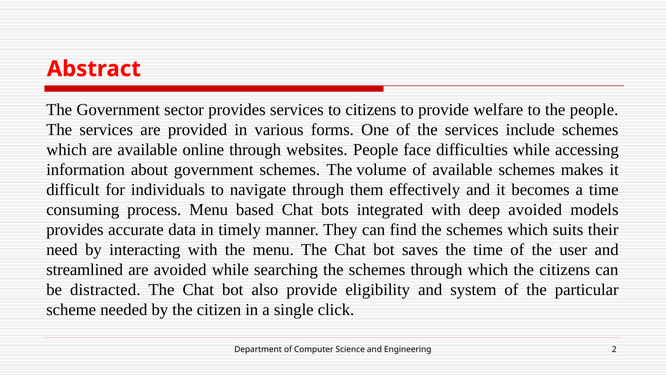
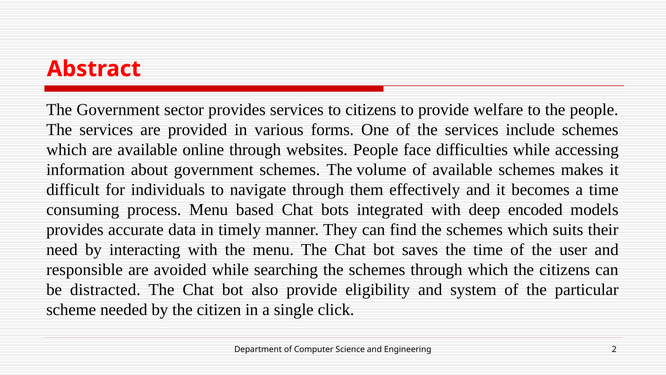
deep avoided: avoided -> encoded (535, 209)
streamlined: streamlined -> responsible (85, 269)
